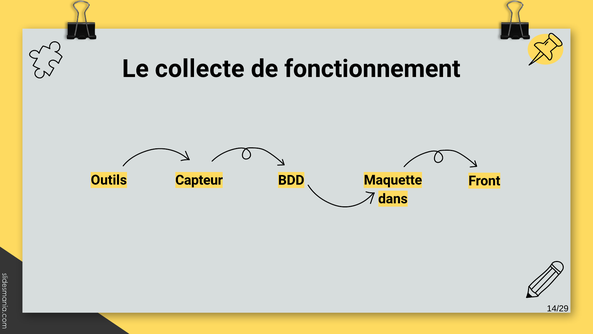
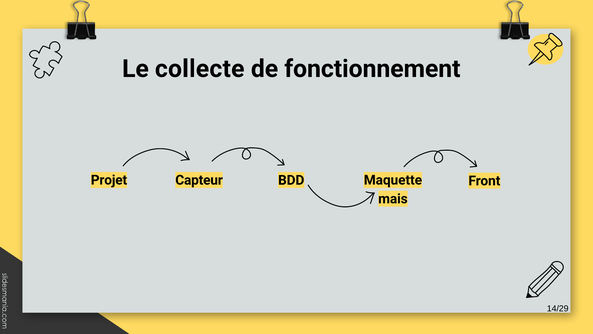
Outils: Outils -> Projet (109, 180)
dans: dans -> mais (393, 199)
